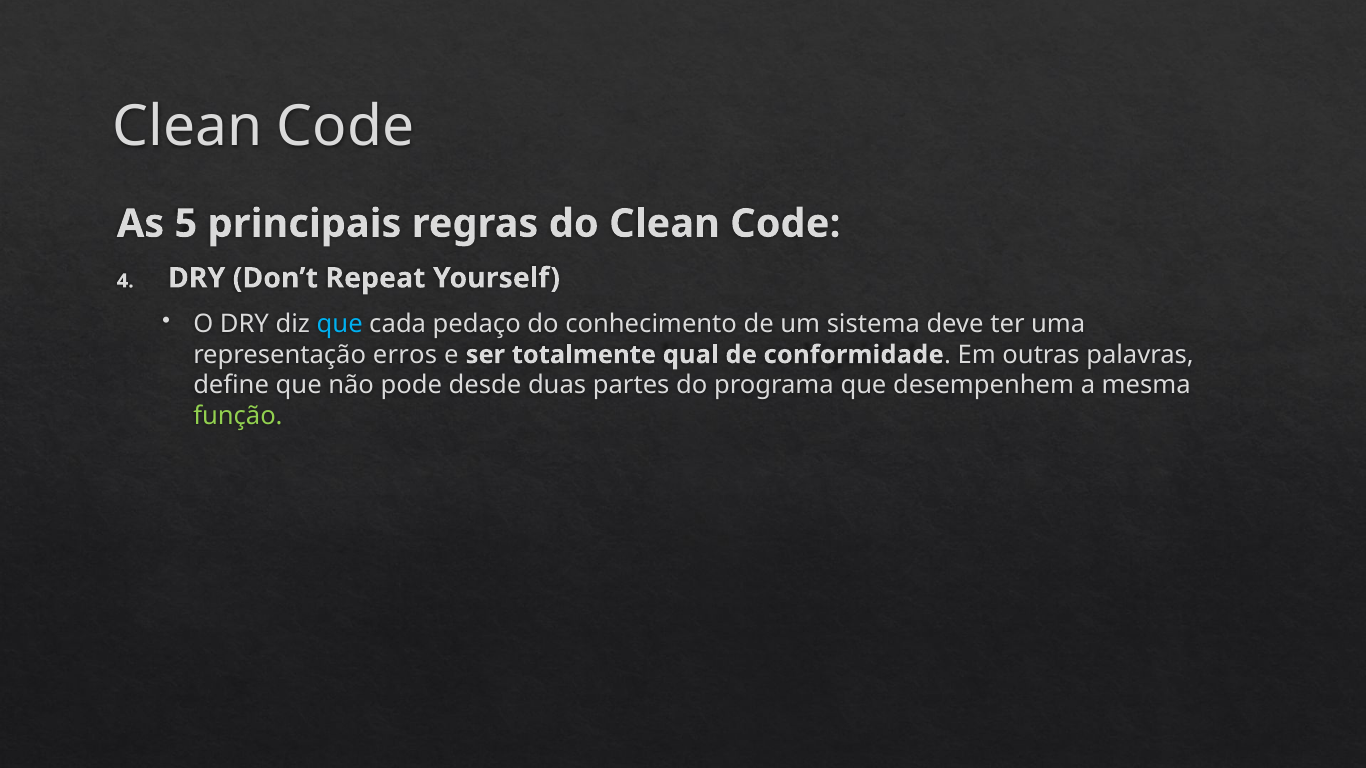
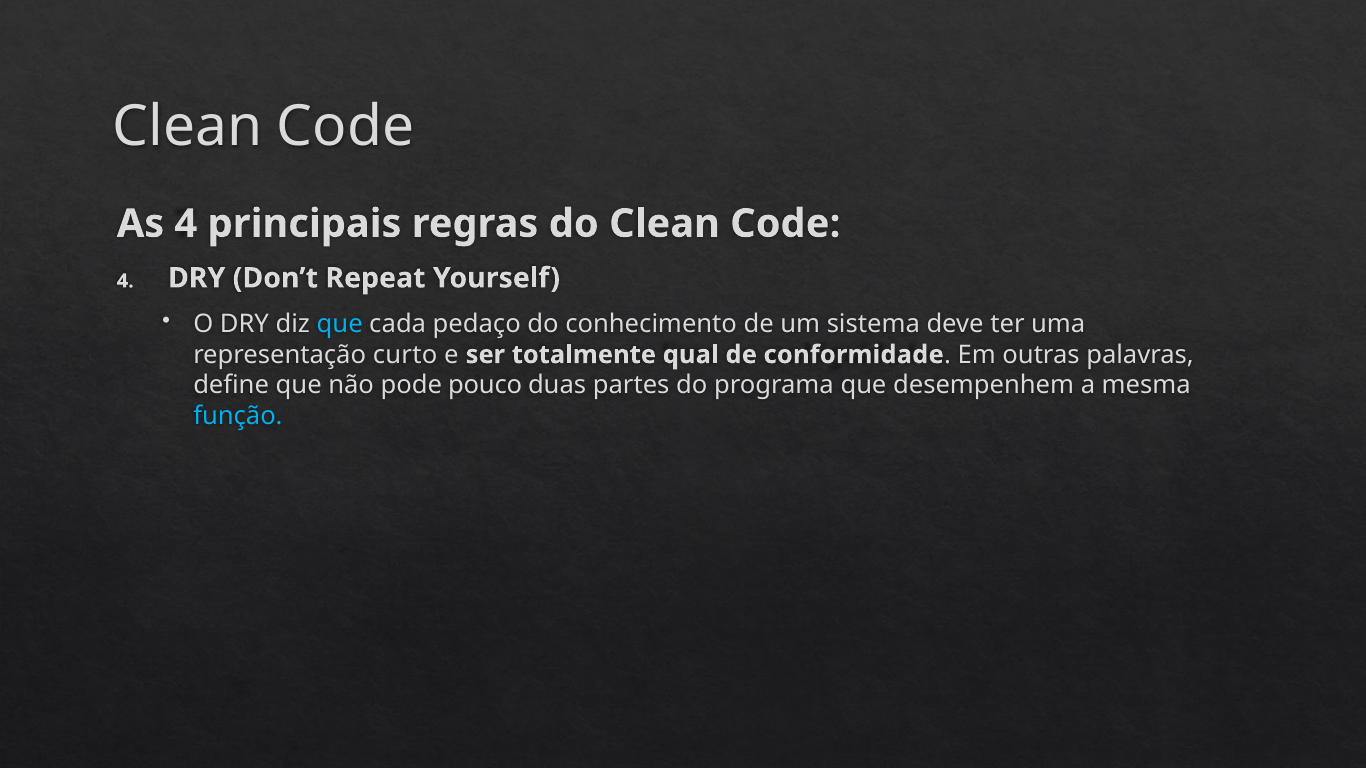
As 5: 5 -> 4 (186, 224)
erros: erros -> curto (405, 355)
desde: desde -> pouco (485, 386)
função colour: light green -> light blue (238, 416)
